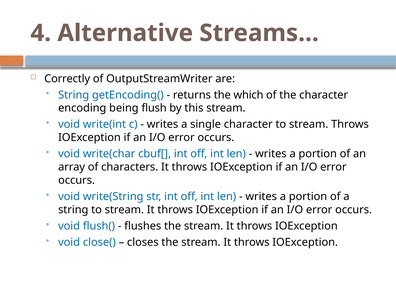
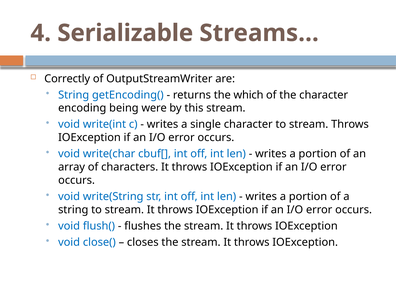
Alternative: Alternative -> Serializable (125, 33)
flush: flush -> were (154, 108)
